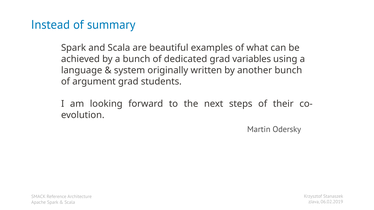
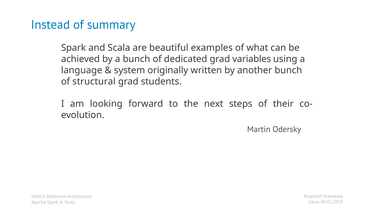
argument: argument -> structural (94, 82)
